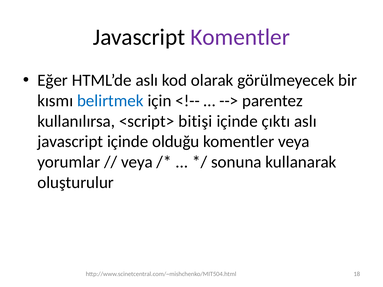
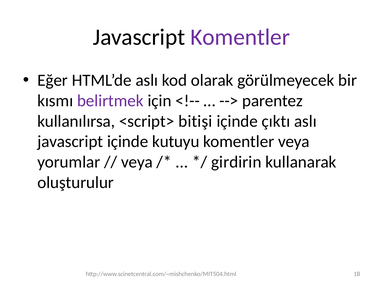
belirtmek colour: blue -> purple (110, 101)
olduğu: olduğu -> kutuyu (176, 142)
sonuna: sonuna -> girdirin (236, 162)
